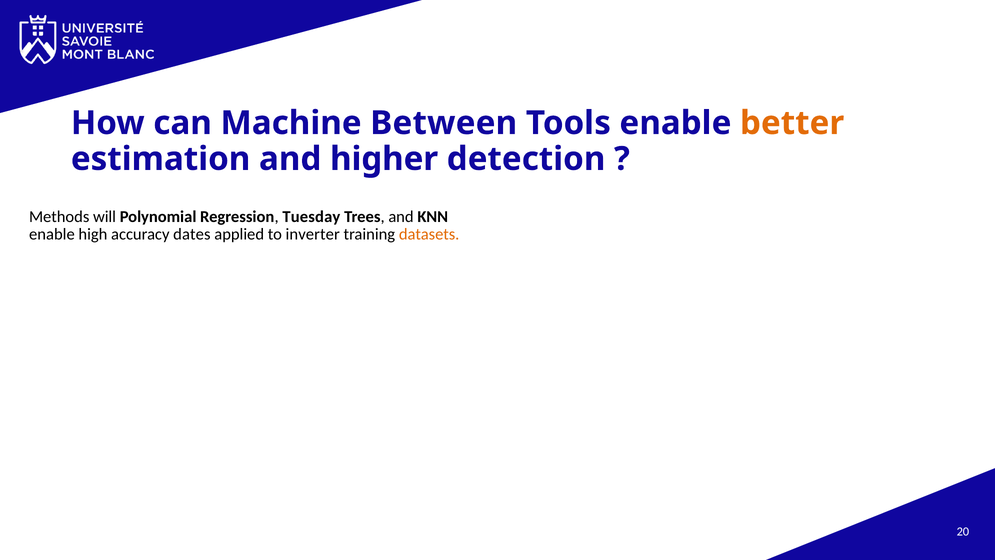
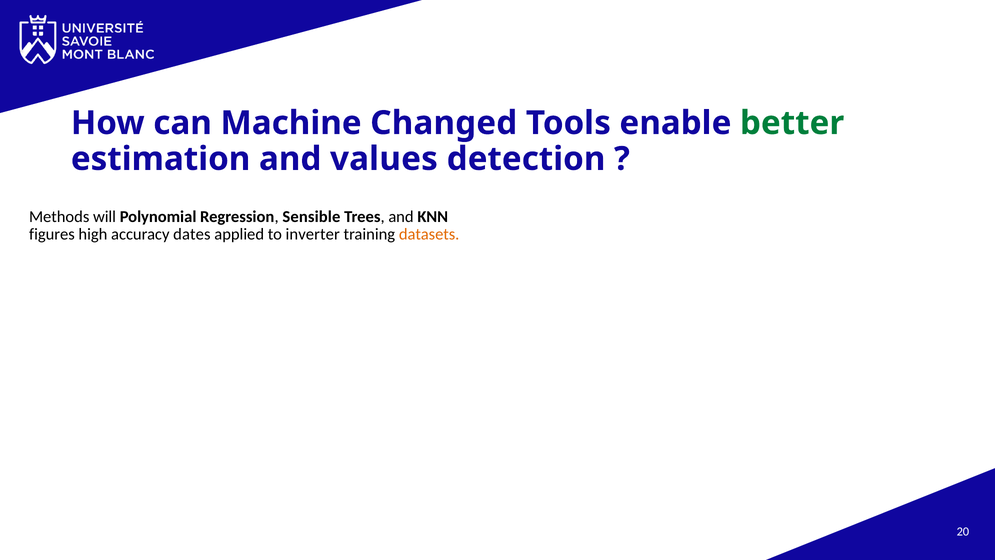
Between: Between -> Changed (444, 123)
better colour: orange -> green (792, 123)
higher: higher -> values (384, 159)
Tuesday: Tuesday -> Sensible (311, 216)
enable: enable -> figures (52, 234)
